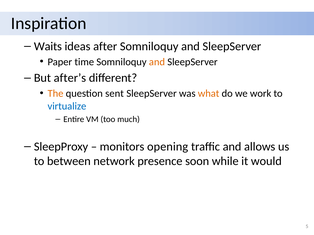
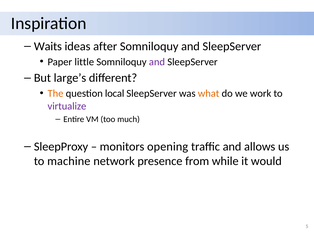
time: time -> little (84, 62)
and colour: orange -> purple (157, 62)
after’s: after’s -> large’s (70, 78)
sent: sent -> local (115, 94)
virtualize colour: blue -> purple (67, 106)
between: between -> machine (69, 162)
soon: soon -> from (197, 162)
